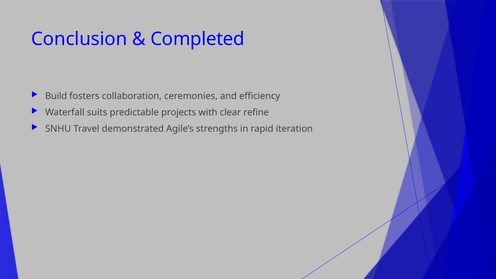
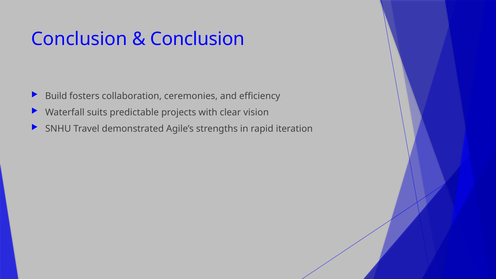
Completed: Completed -> Conclusion (198, 39)
refine: refine -> vision (256, 112)
